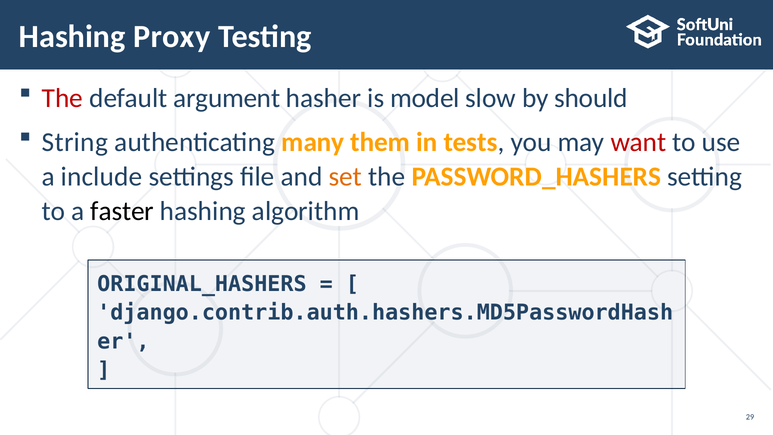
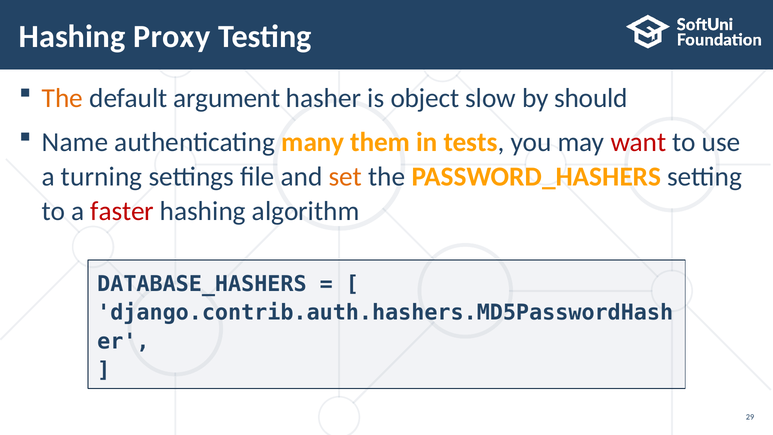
The colour: red -> orange (62, 98)
model: model -> object (425, 98)
String: String -> Name (75, 142)
include: include -> turning (102, 177)
faster colour: black -> red (122, 211)
ORIGINAL_HASHERS: ORIGINAL_HASHERS -> DATABASE_HASHERS (202, 284)
